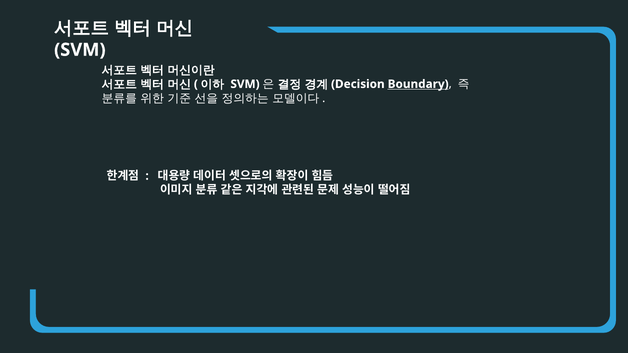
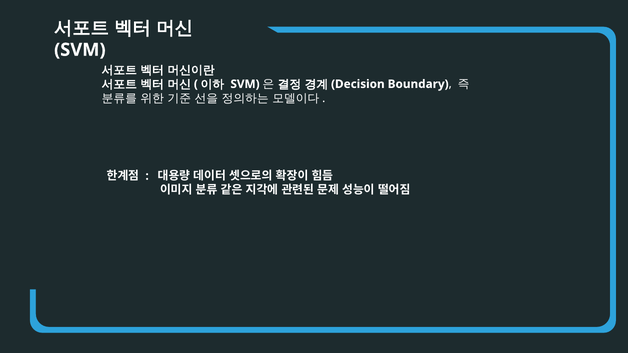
Boundary underline: present -> none (418, 84)
